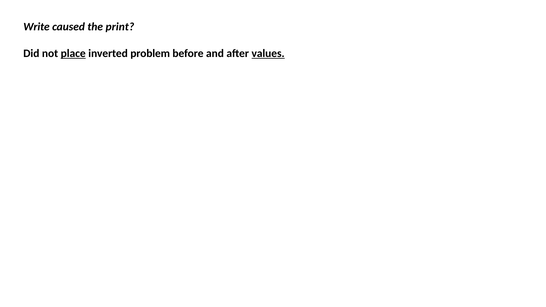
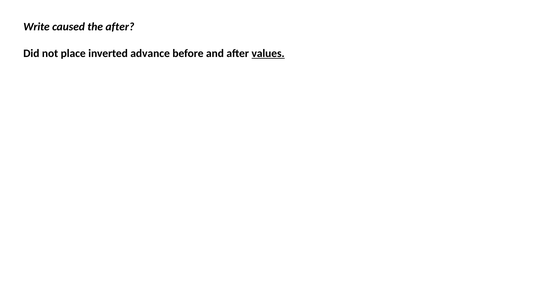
the print: print -> after (120, 27)
place underline: present -> none (73, 53)
problem: problem -> advance (150, 53)
